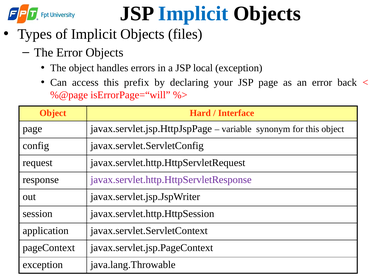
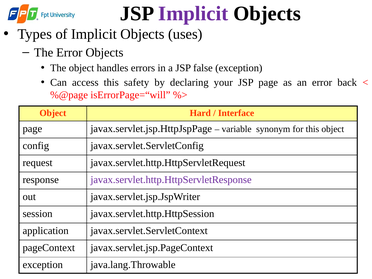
Implicit colour: blue -> purple (193, 14)
files: files -> uses (185, 34)
local: local -> false (203, 68)
prefix: prefix -> safety (137, 83)
